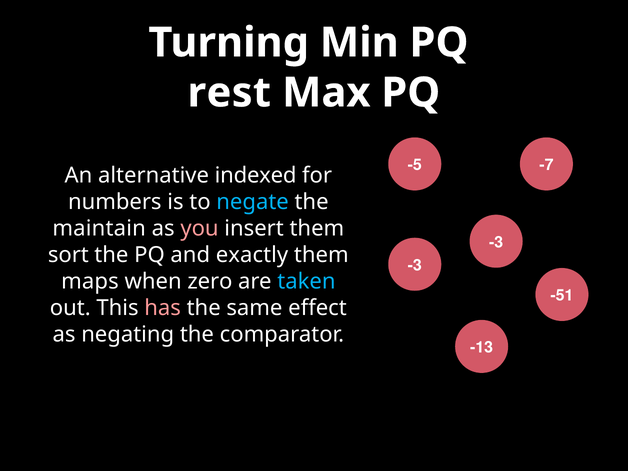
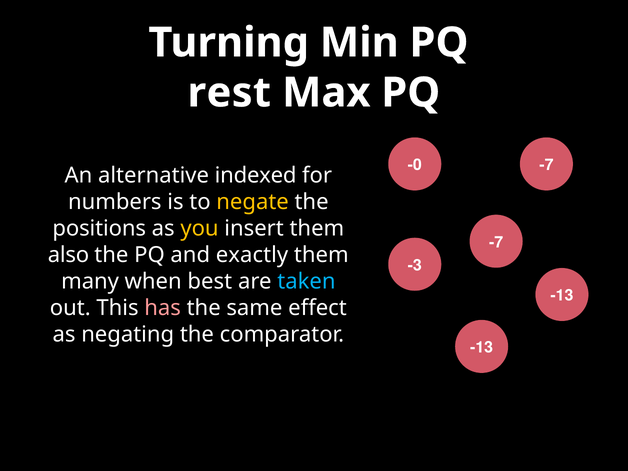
-5: -5 -> -0 (415, 165)
negate colour: light blue -> yellow (253, 202)
maintain: maintain -> positions (99, 228)
you colour: pink -> yellow (200, 228)
-3: -3 -> -7 (496, 242)
sort: sort -> also (68, 255)
maps: maps -> many (90, 281)
zero: zero -> best (210, 281)
-51: -51 -> -13 (562, 296)
